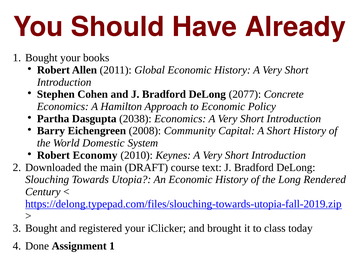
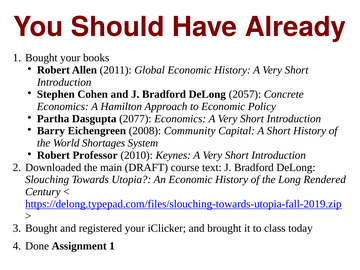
2077: 2077 -> 2057 (245, 94)
2038: 2038 -> 2077 (135, 119)
Domestic: Domestic -> Shortages (104, 143)
Economy: Economy -> Professor (95, 155)
